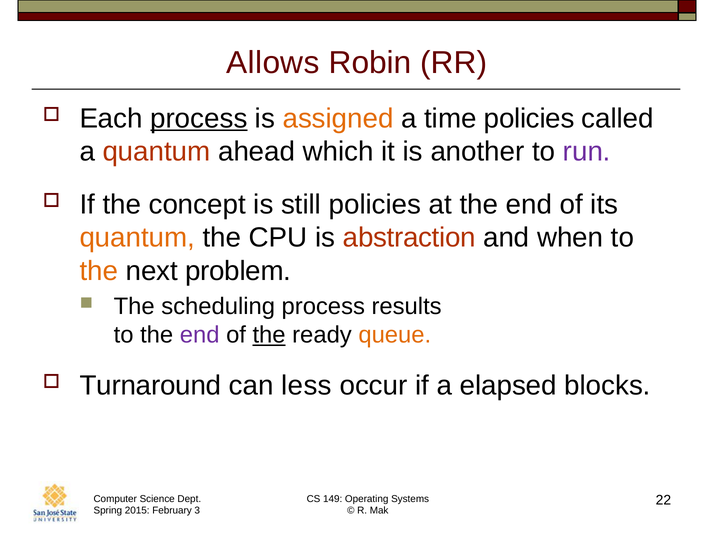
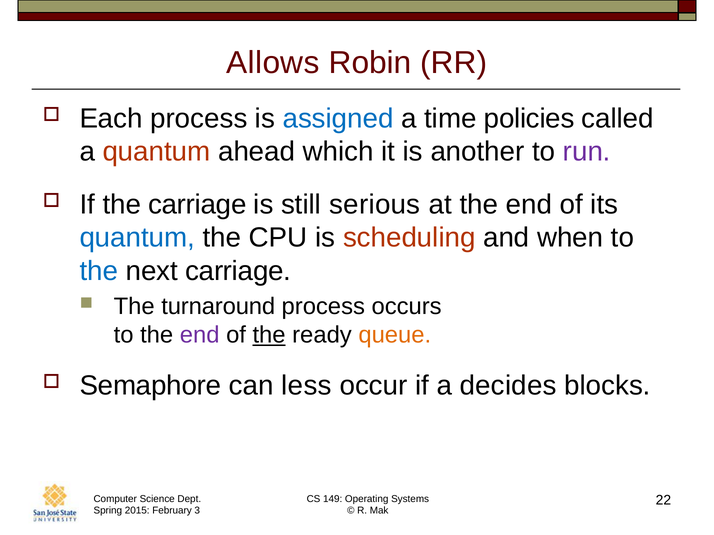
process underline: present -> none (199, 119)
assigned colour: orange -> blue (338, 119)
the concept: concept -> carriage (197, 205)
still policies: policies -> serious (375, 205)
quantum colour: orange -> blue (137, 238)
abstraction: abstraction -> scheduling (409, 238)
the colour: orange -> blue (99, 271)
next problem: problem -> carriage (238, 271)
scheduling: scheduling -> turnaround (218, 307)
results: results -> occurs (407, 307)
Turnaround: Turnaround -> Semaphore (150, 386)
elapsed: elapsed -> decides (508, 386)
